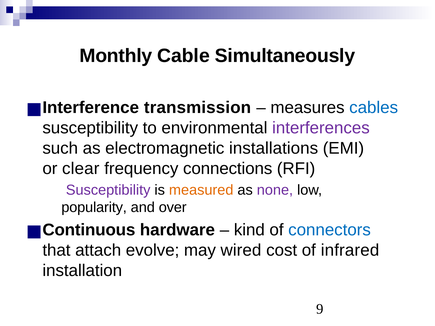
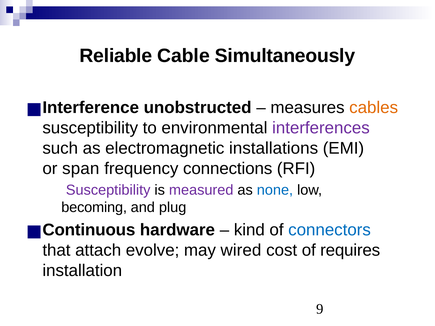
Monthly: Monthly -> Reliable (116, 56)
transmission: transmission -> unobstructed (198, 108)
cables colour: blue -> orange (374, 108)
clear: clear -> span (81, 169)
measured colour: orange -> purple (201, 190)
none colour: purple -> blue (275, 190)
popularity: popularity -> becoming (94, 208)
over: over -> plug (173, 208)
infrared: infrared -> requires (350, 250)
